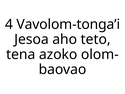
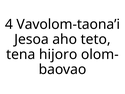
Vavolom-tonga’i: Vavolom-tonga’i -> Vavolom-taona’i (68, 24)
azoko: azoko -> hijoro (58, 54)
